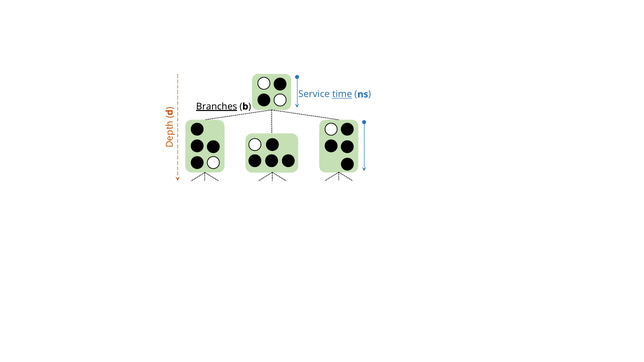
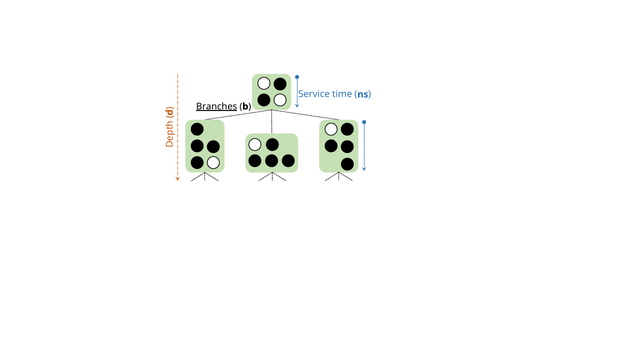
time underline: present -> none (342, 94)
